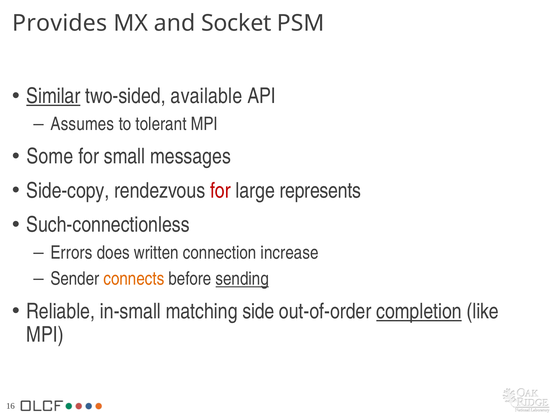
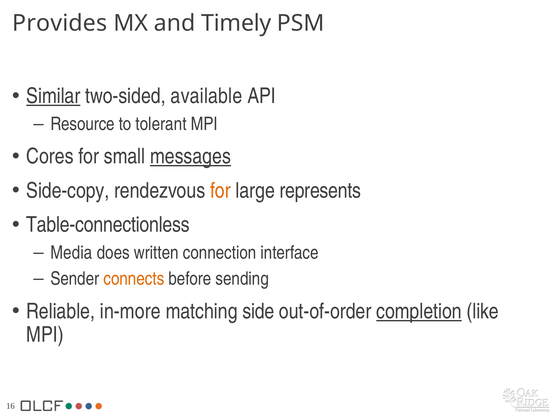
Socket: Socket -> Timely (236, 23)
Assumes: Assumes -> Resource (82, 124)
Some: Some -> Cores (50, 156)
messages underline: none -> present (190, 156)
for colour: red -> orange (220, 191)
Such-connectionless: Such-connectionless -> Table-connectionless (108, 225)
Errors: Errors -> Media (71, 253)
increase: increase -> interface (290, 253)
sending underline: present -> none (242, 279)
in-small: in-small -> in-more (130, 311)
